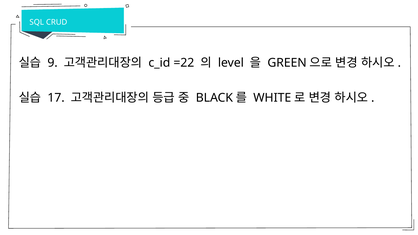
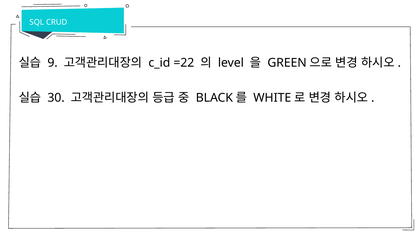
17: 17 -> 30 (56, 98)
